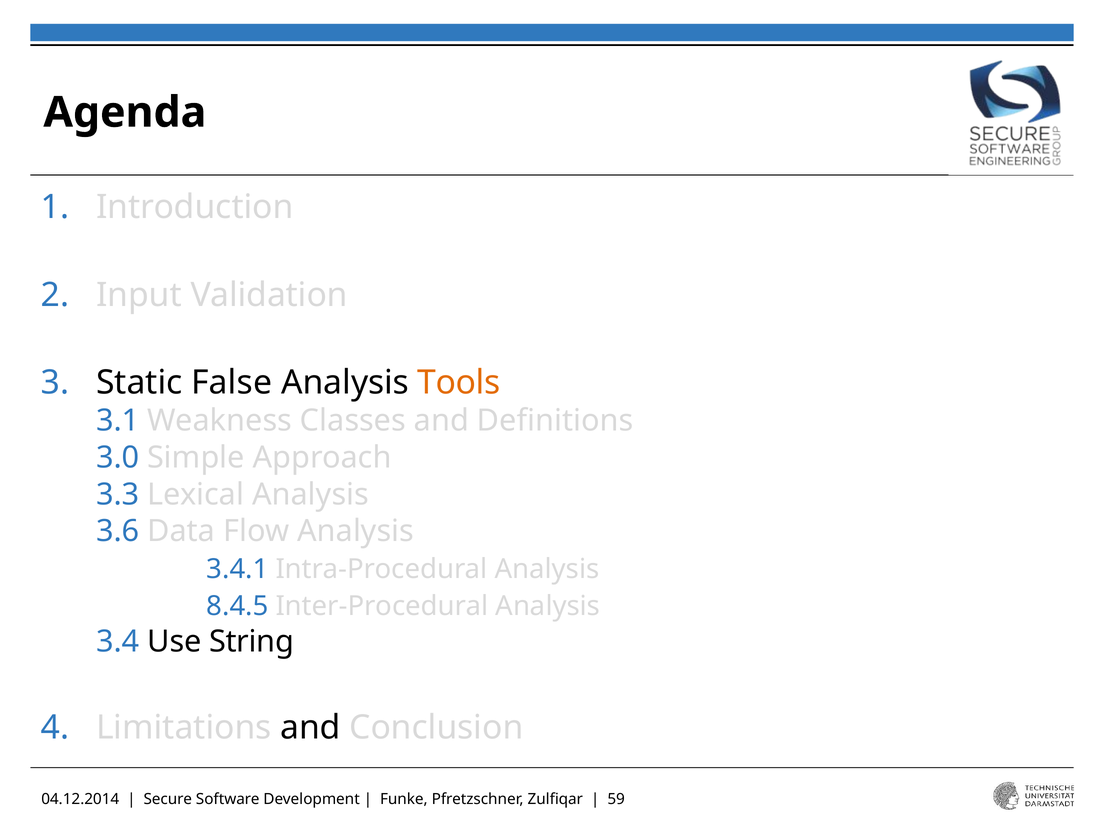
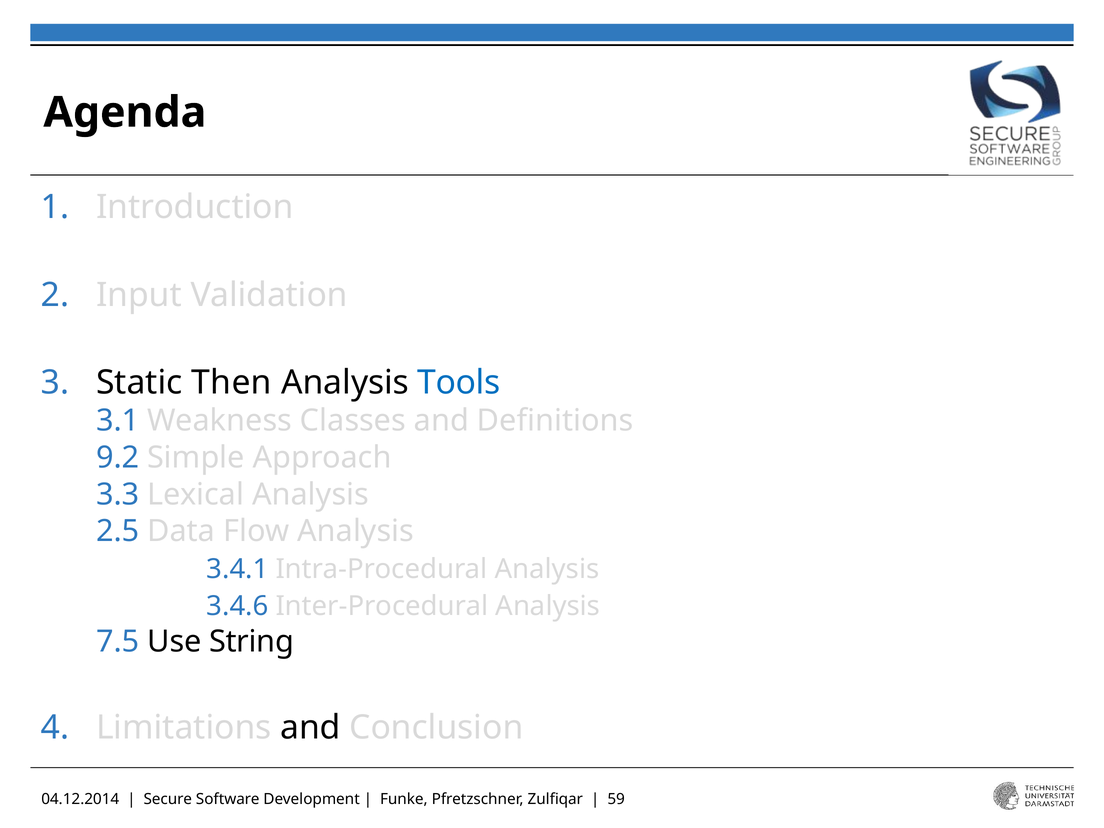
False: False -> Then (232, 382)
Tools colour: orange -> blue (459, 382)
3.0: 3.0 -> 9.2 (118, 458)
3.6: 3.6 -> 2.5 (118, 531)
8.4.5: 8.4.5 -> 3.4.6 (237, 606)
3.4: 3.4 -> 7.5 (118, 642)
